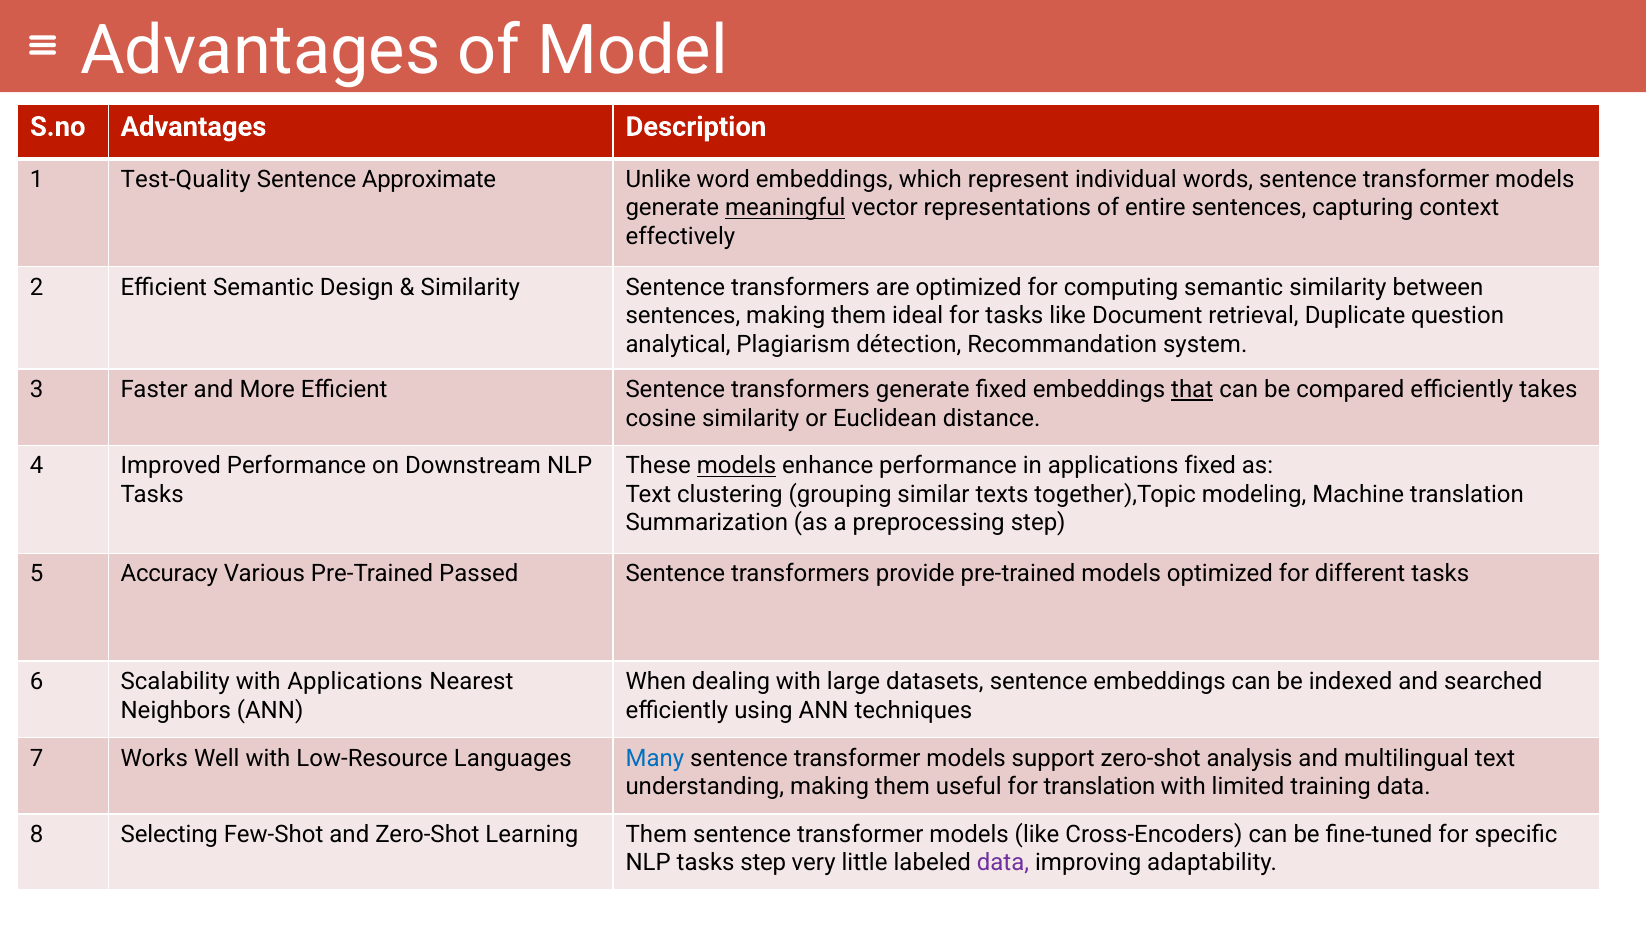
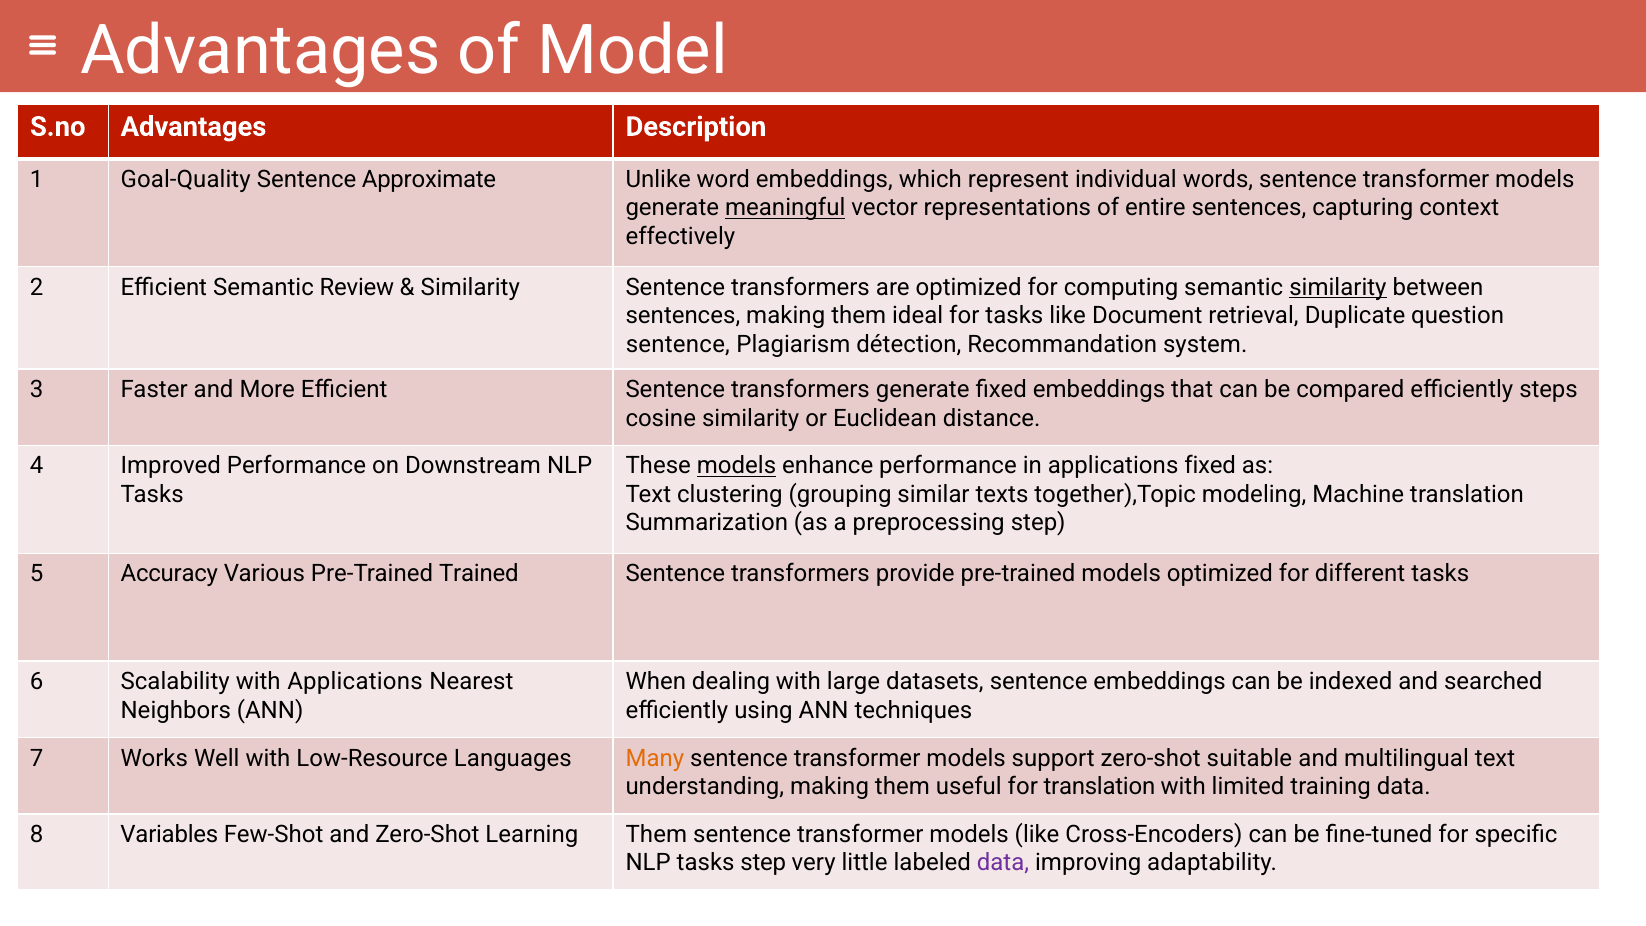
Test-Quality: Test-Quality -> Goal-Quality (186, 180)
Design: Design -> Review (357, 287)
similarity underline: none -> present (1338, 287)
analytical: analytical -> sentence (678, 344)
that underline: present -> none (1192, 390)
takes: takes -> steps (1549, 390)
Passed: Passed -> Trained (479, 574)
Many colour: blue -> orange (655, 758)
analysis: analysis -> suitable (1249, 758)
Selecting: Selecting -> Variables (169, 834)
